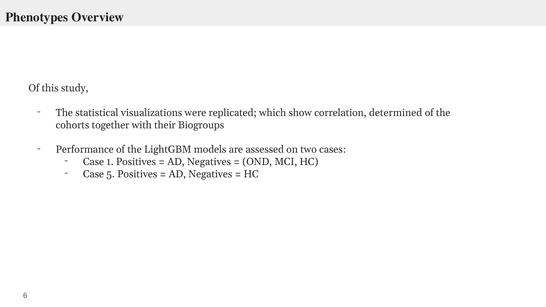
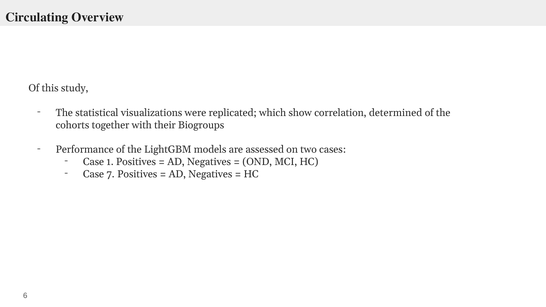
Phenotypes: Phenotypes -> Circulating (37, 17)
5: 5 -> 7 (111, 174)
